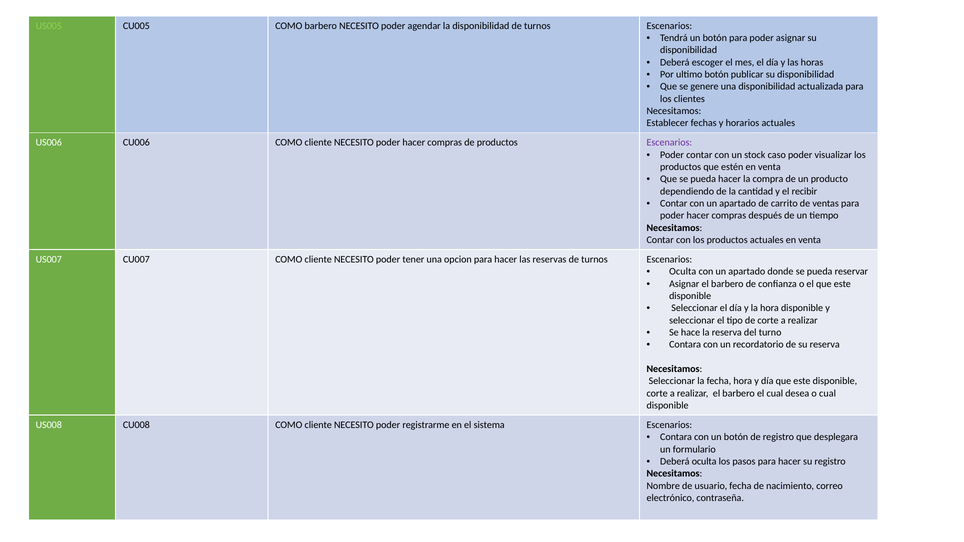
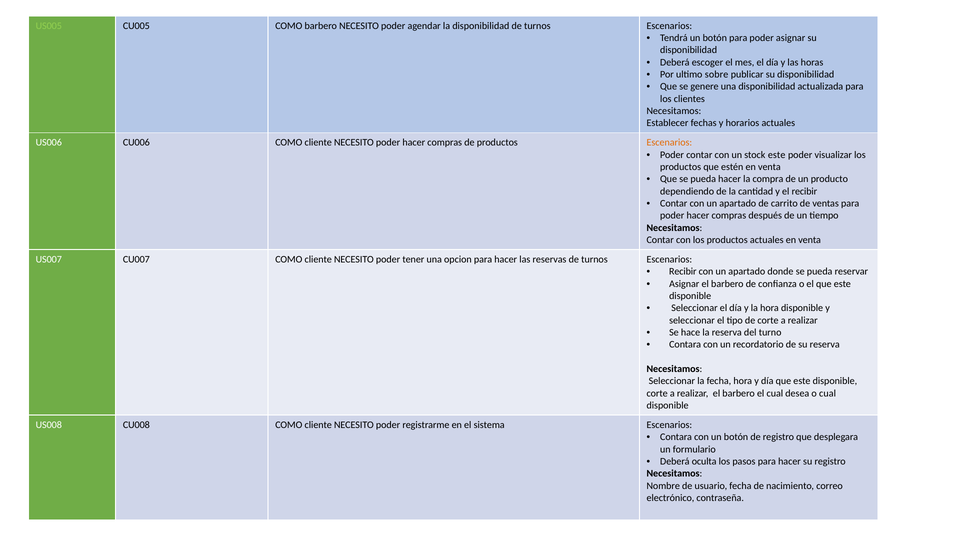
ultimo botón: botón -> sobre (717, 74)
Escenarios colour: purple -> orange (669, 143)
stock caso: caso -> este (777, 155)
Oculta: Oculta -> Recibir (683, 272)
